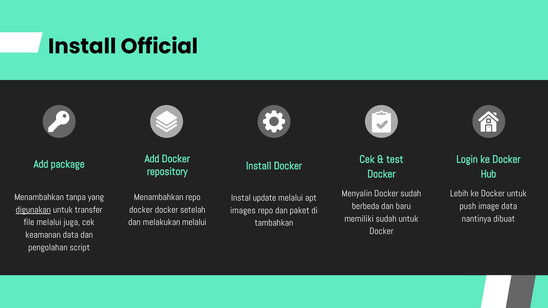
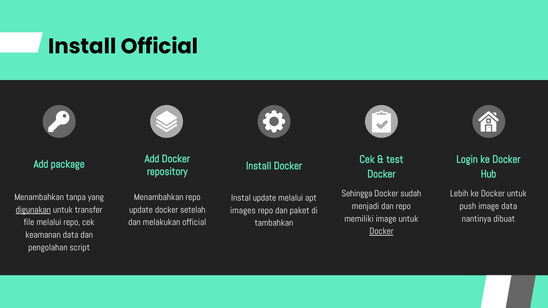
Menyalin: Menyalin -> Sehingga (357, 194)
berbeda: berbeda -> menjadi (365, 206)
dan baru: baru -> repo (403, 206)
docker: docker -> update (141, 210)
memiliki sudah: sudah -> image (386, 219)
melalui juga: juga -> repo (72, 222)
melakukan melalui: melalui -> official (194, 222)
Docker underline: none -> present (381, 232)
